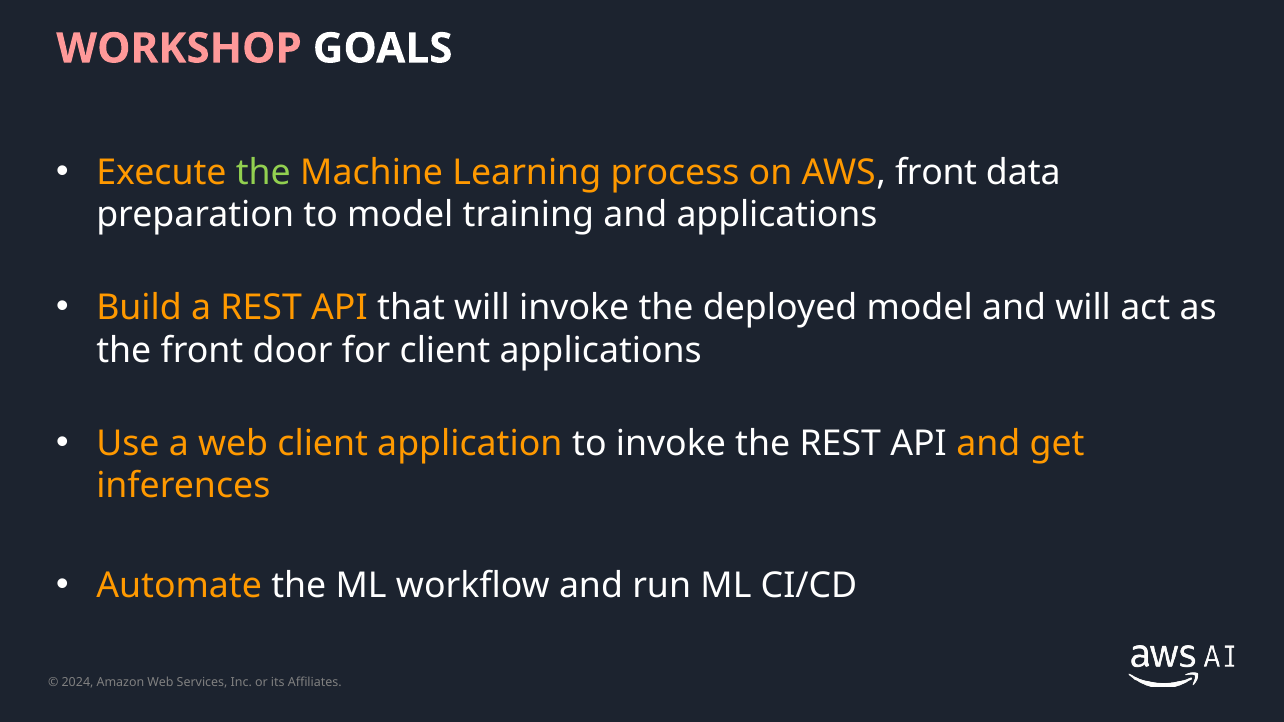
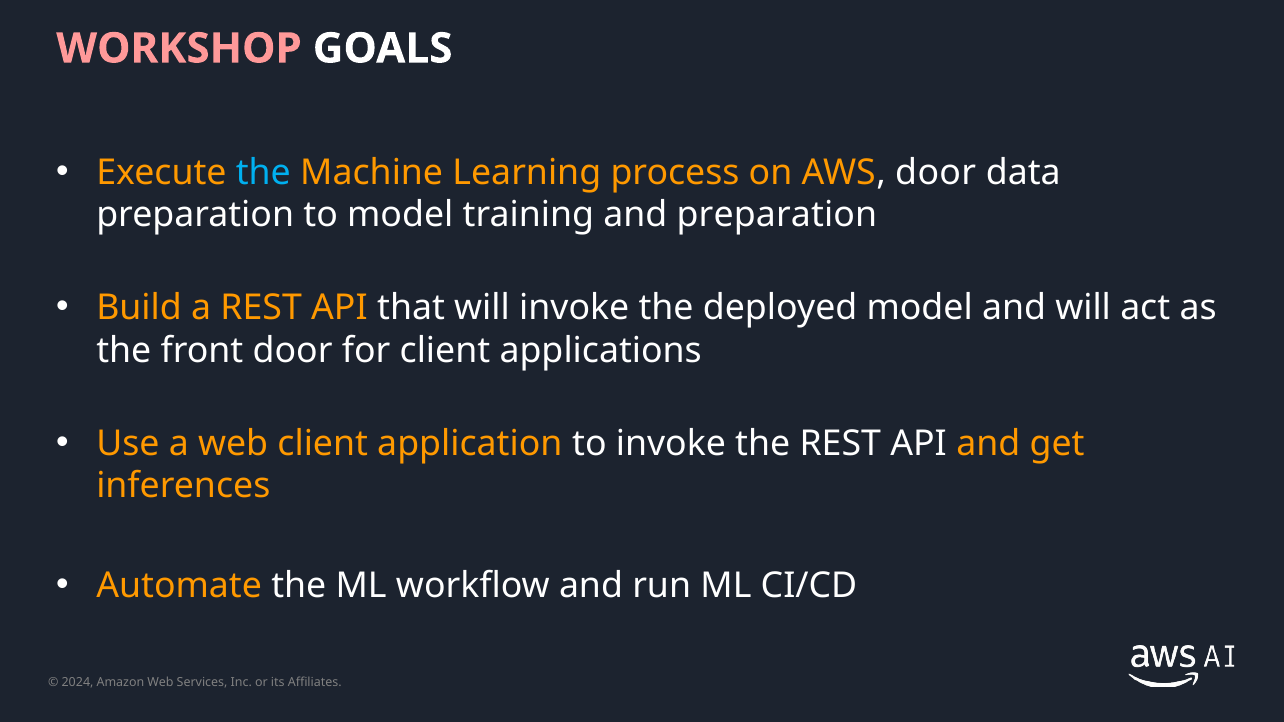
the colour: light green -> light blue (263, 172)
AWS front: front -> door (936, 172)
and applications: applications -> preparation (777, 215)
